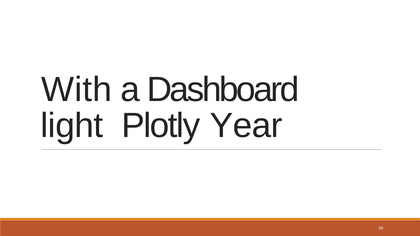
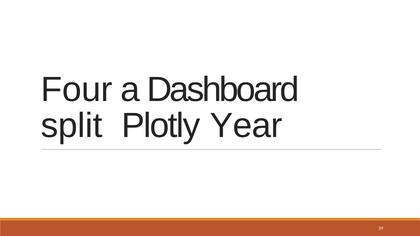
With: With -> Four (77, 90)
light: light -> split (72, 126)
